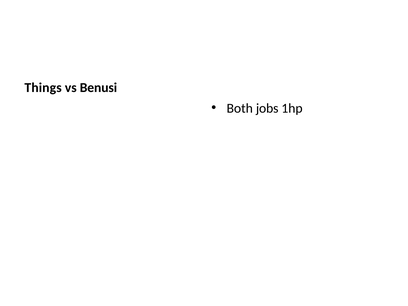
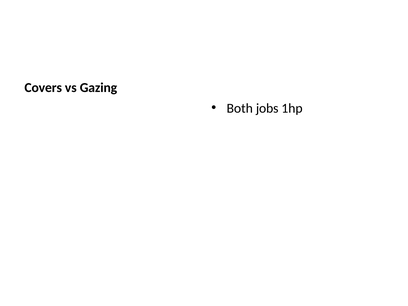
Things: Things -> Covers (43, 88)
Benusi: Benusi -> Gazing (98, 88)
